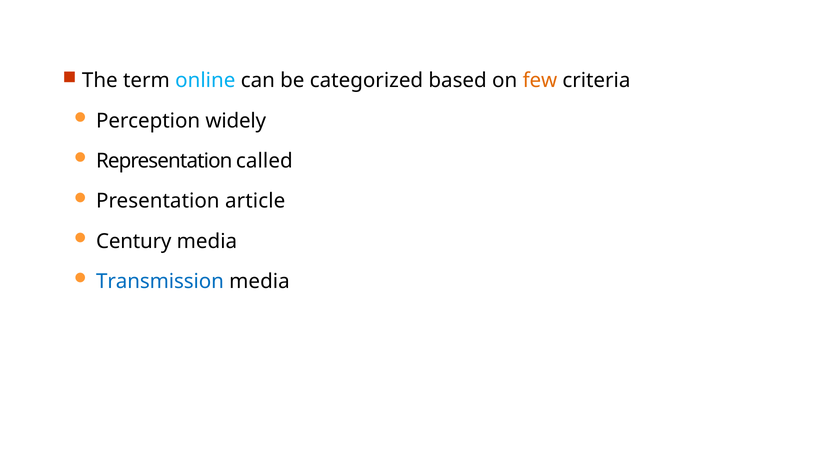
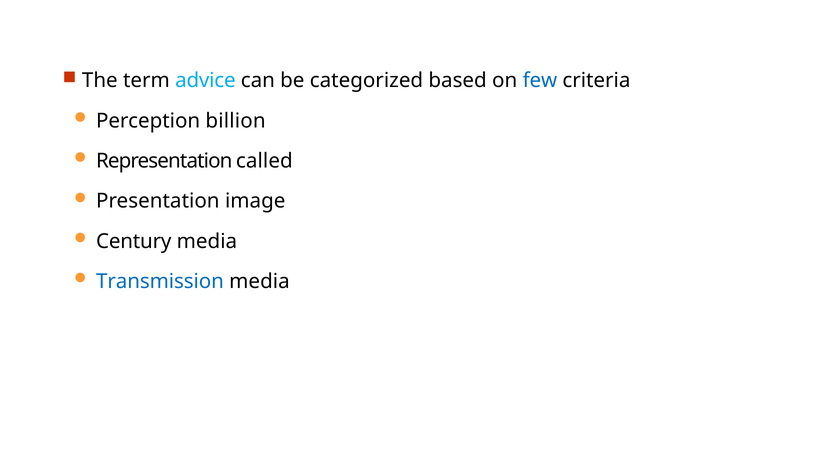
online: online -> advice (205, 80)
few colour: orange -> blue (540, 80)
widely: widely -> billion (236, 121)
article: article -> image (255, 201)
